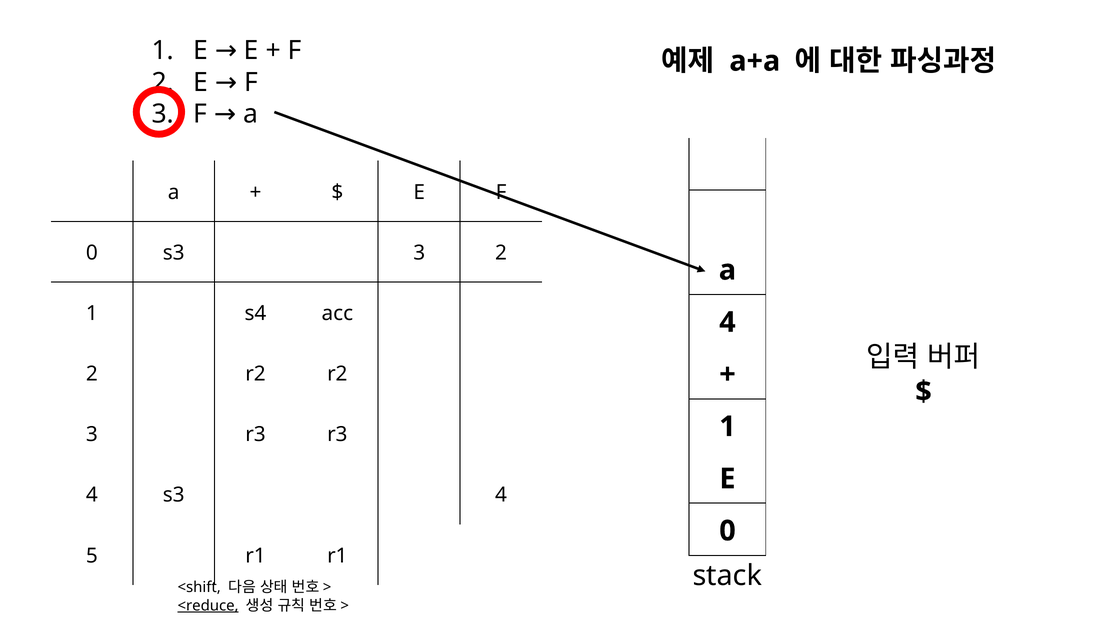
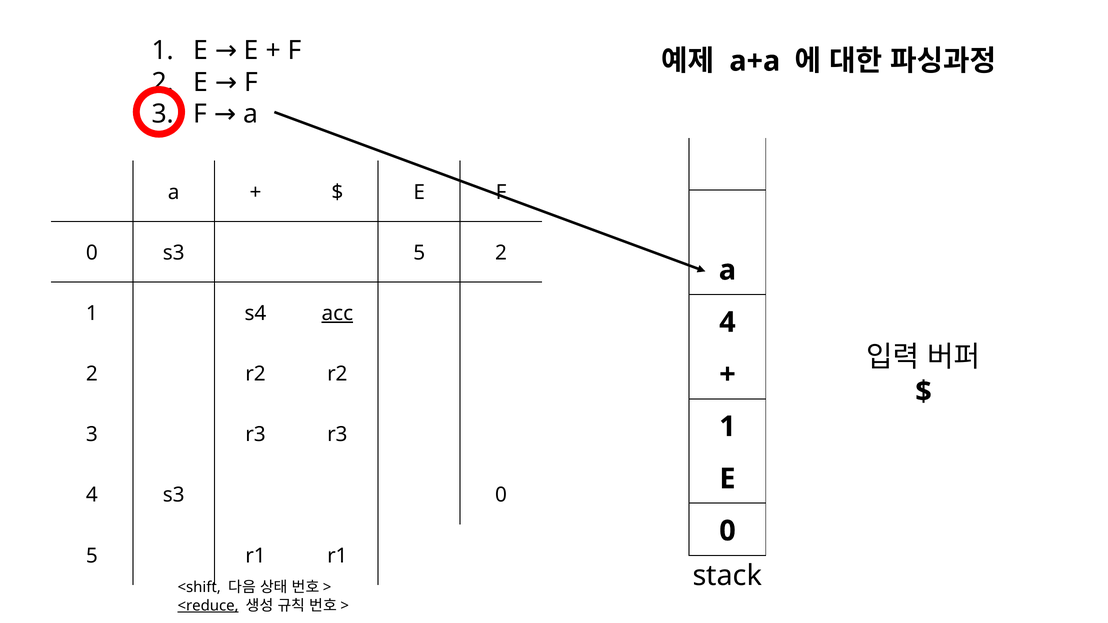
s3 3: 3 -> 5 (419, 253)
acc underline: none -> present (337, 313)
s3 4: 4 -> 0 (501, 495)
